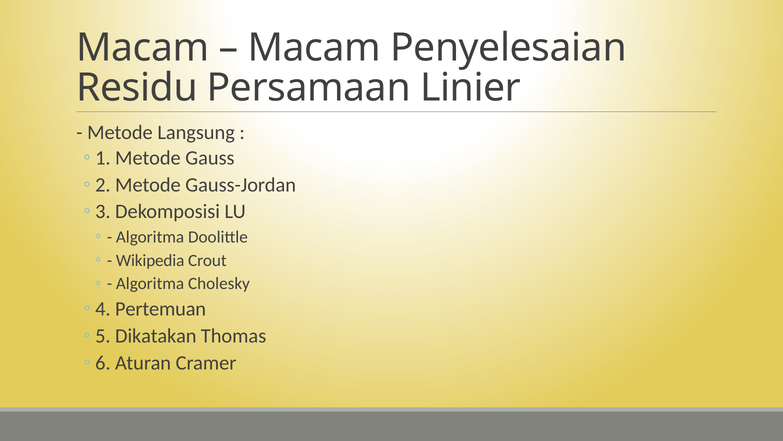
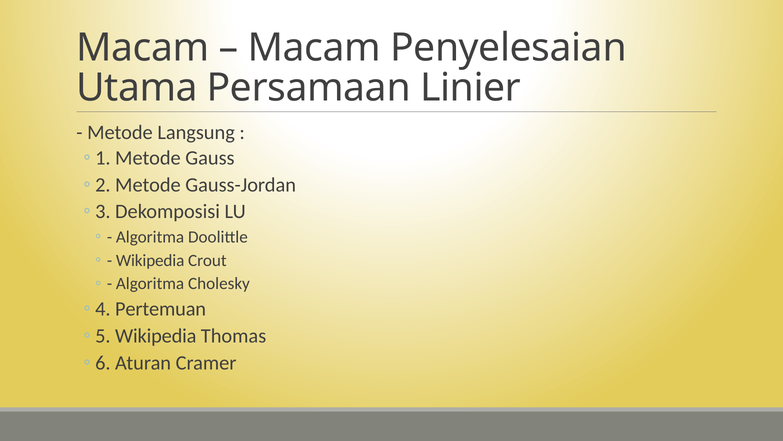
Residu: Residu -> Utama (137, 88)
Dikatakan: Dikatakan -> Wikipedia (156, 335)
